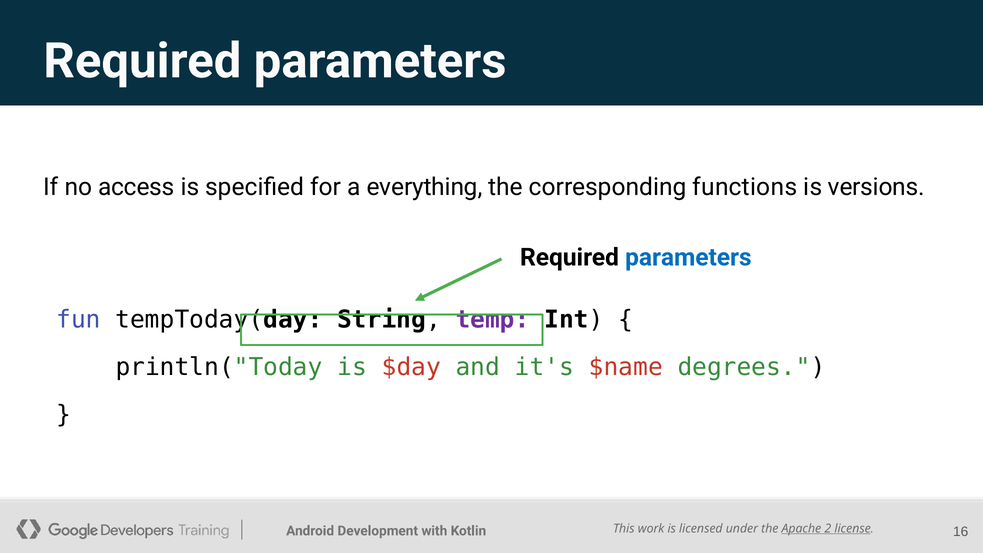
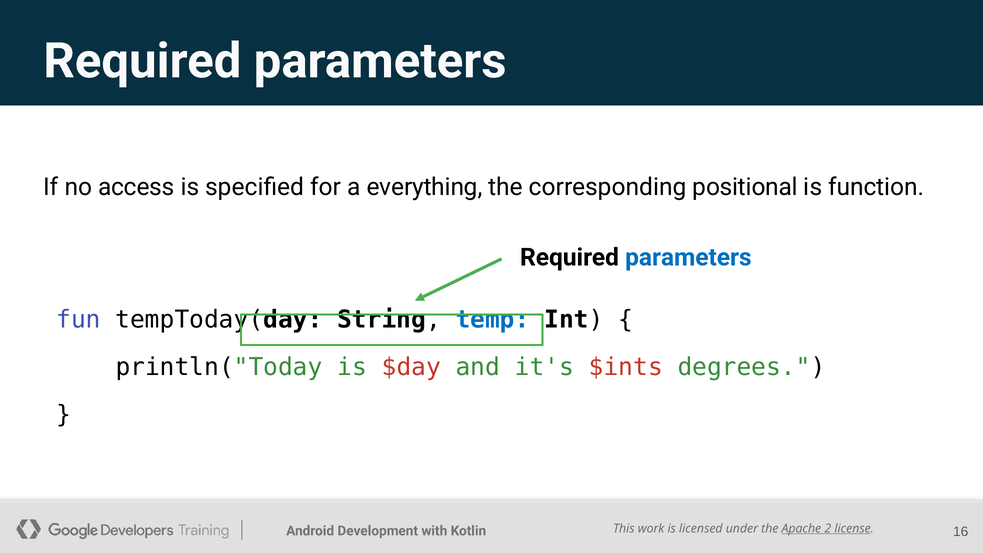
functions: functions -> positional (745, 187)
versions: versions -> function (876, 187)
temp colour: purple -> blue (493, 320)
$name: $name -> $ints (626, 367)
